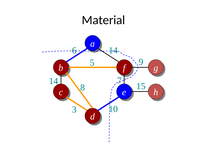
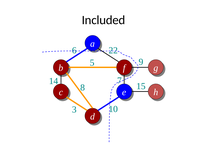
Material: Material -> Included (104, 20)
6 14: 14 -> 22 (113, 50)
